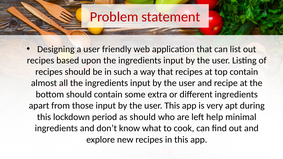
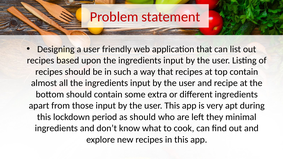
help: help -> they (215, 117)
